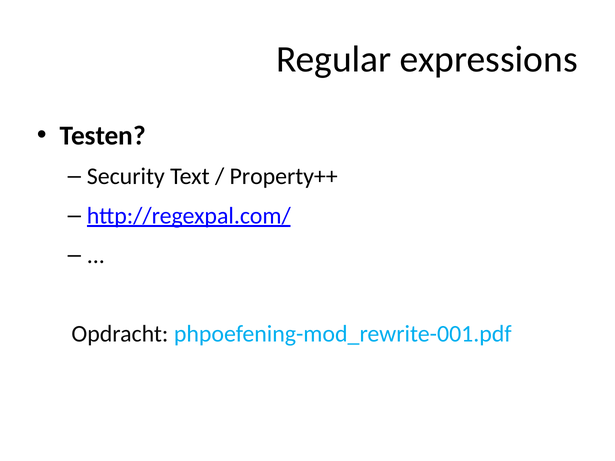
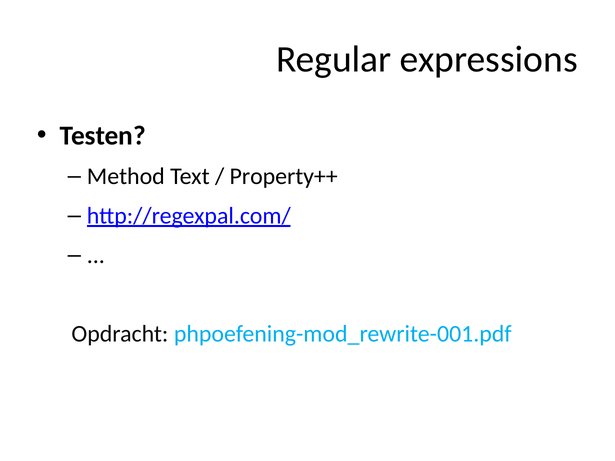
Security: Security -> Method (126, 177)
